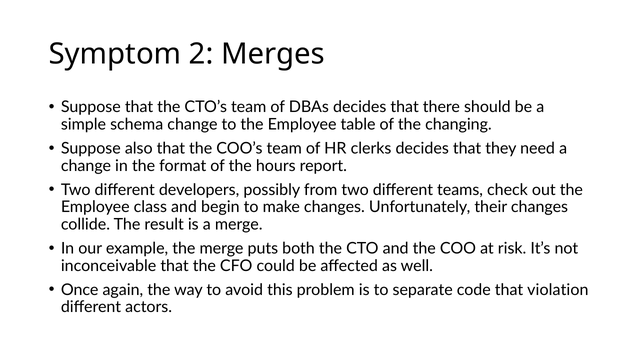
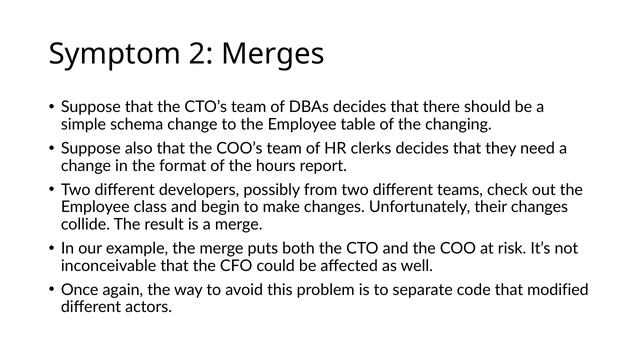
violation: violation -> modified (558, 289)
